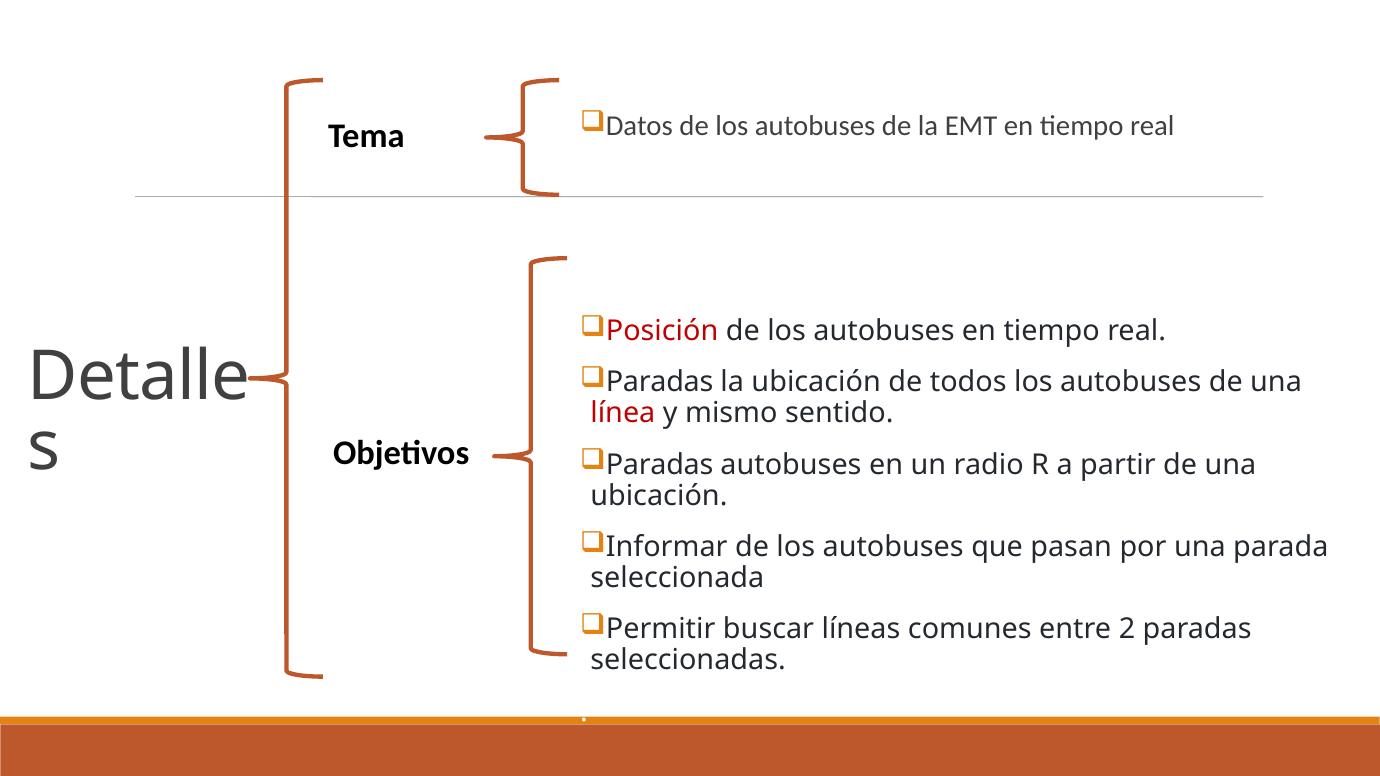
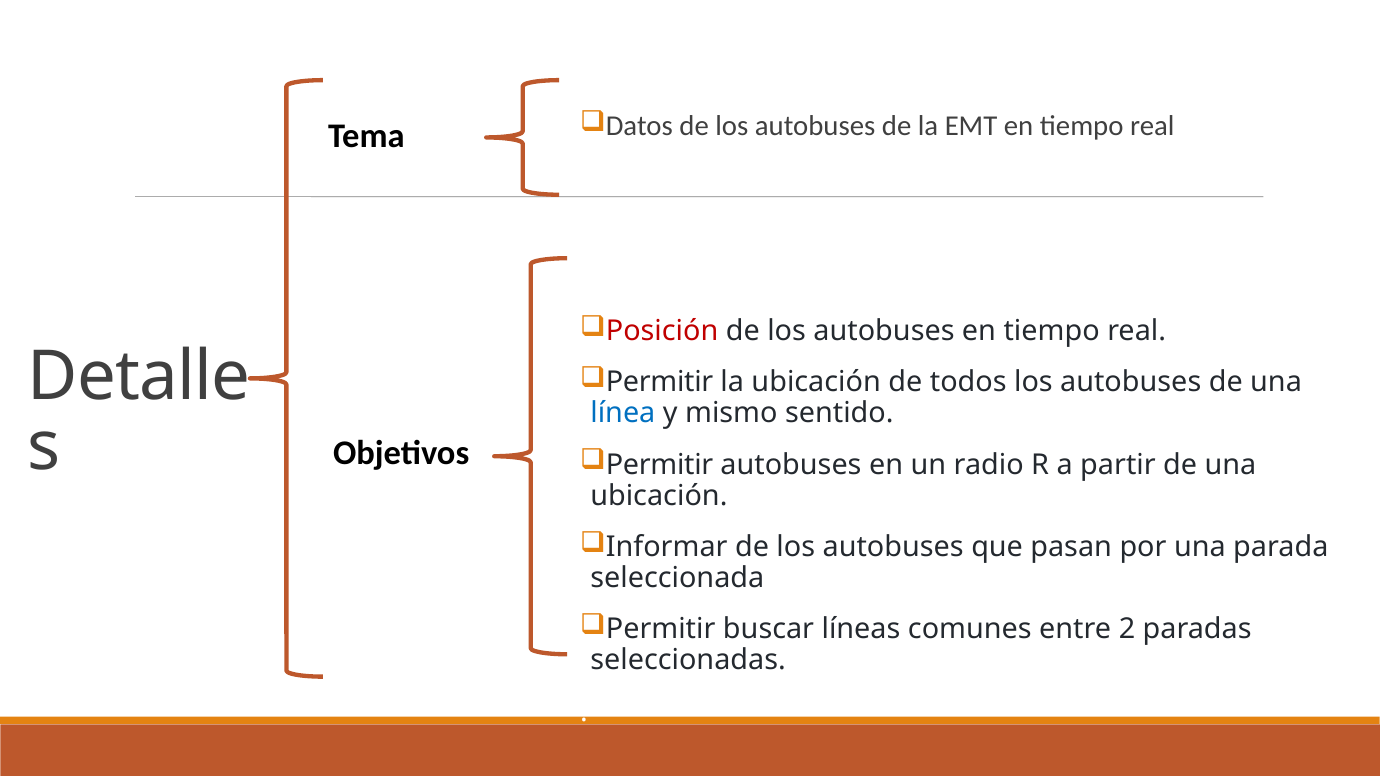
Paradas: Paradas -> Permitir (660, 382)
línea colour: red -> blue (623, 414)
Paradas: Paradas -> Permitir (660, 465)
